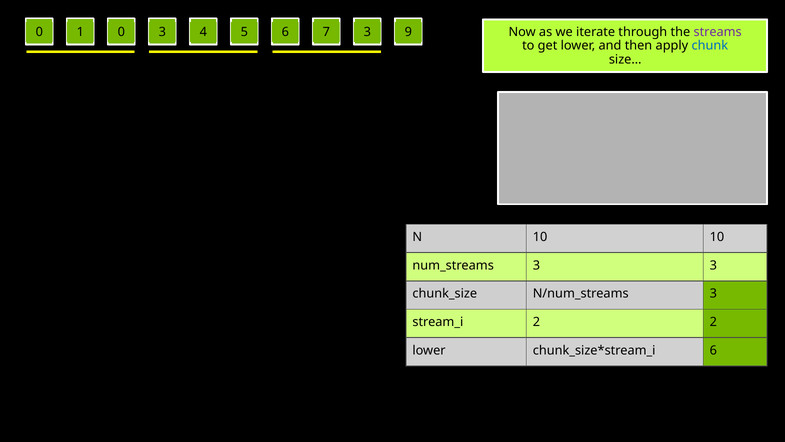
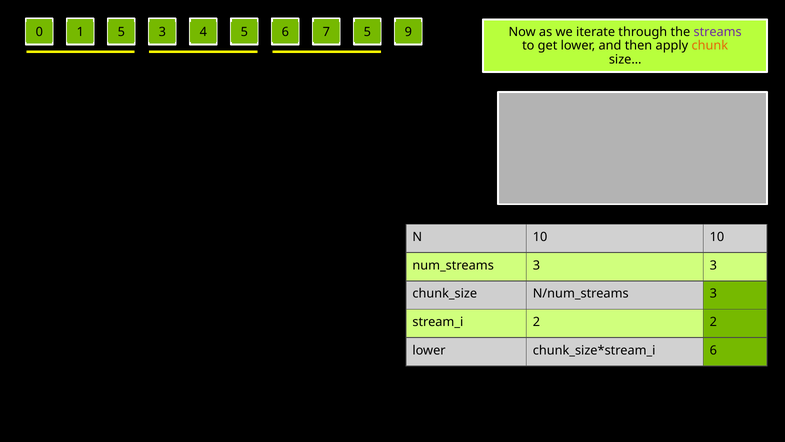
1 0: 0 -> 5 (121, 32)
7 3: 3 -> 5 (367, 32)
chunk colour: blue -> orange (710, 46)
